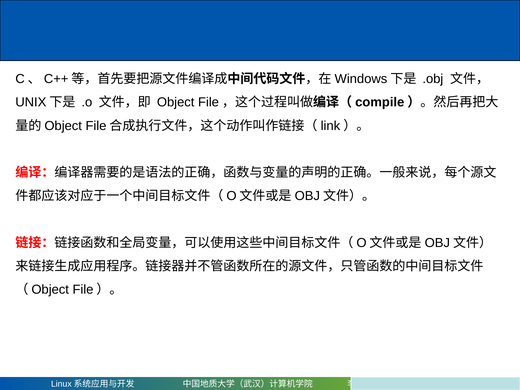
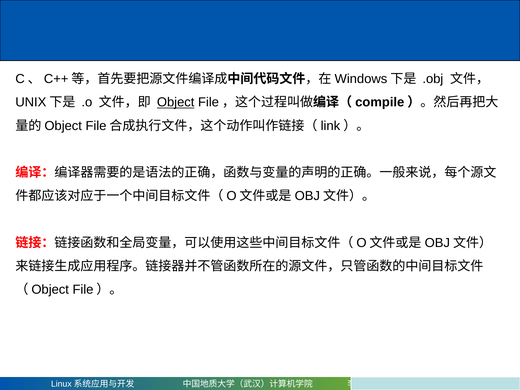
Object underline: none -> present (176, 102)
